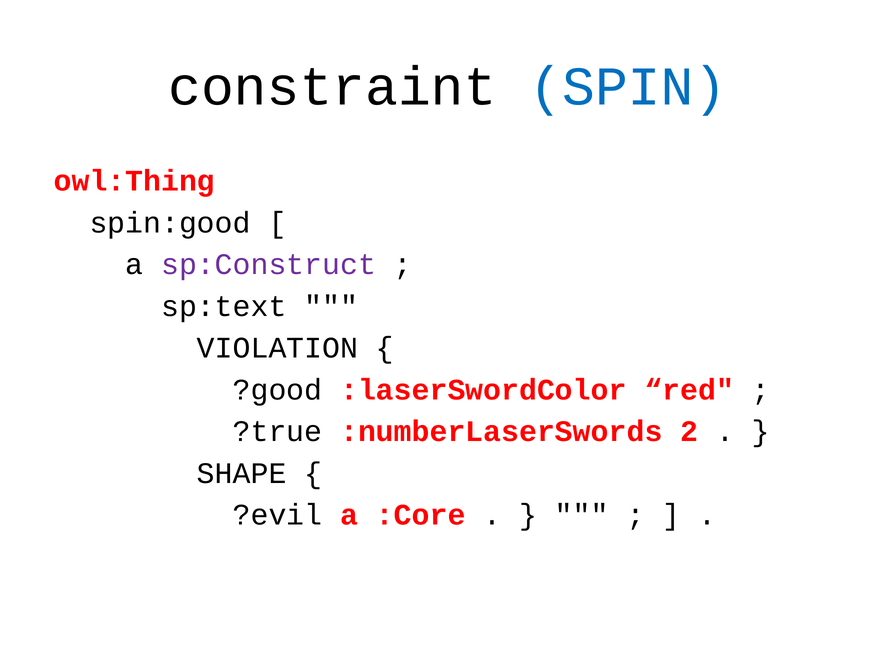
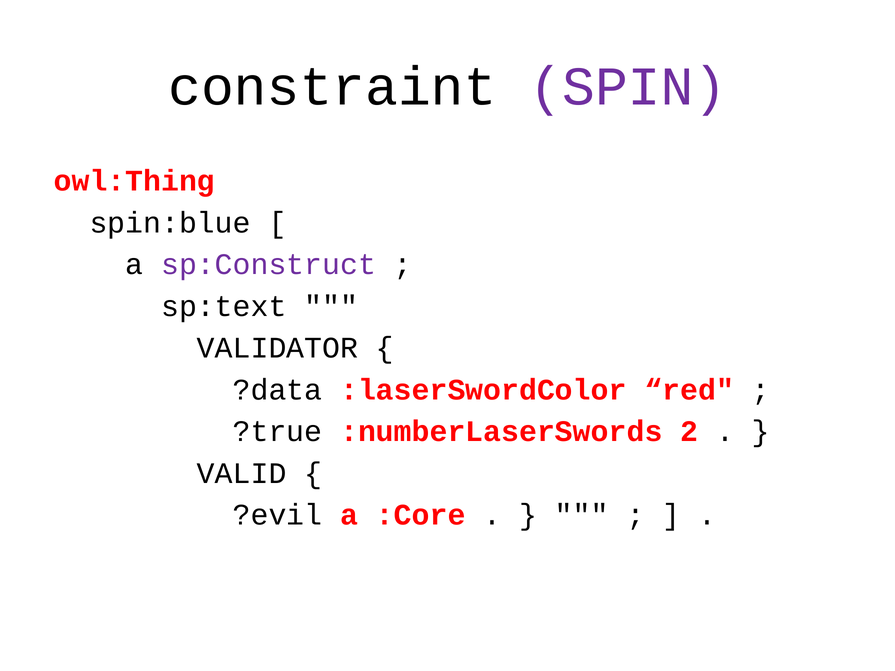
SPIN colour: blue -> purple (628, 87)
spin:good: spin:good -> spin:blue (170, 223)
VIOLATION: VIOLATION -> VALIDATOR (277, 348)
?good: ?good -> ?data (277, 390)
SHAPE: SHAPE -> VALID (242, 473)
